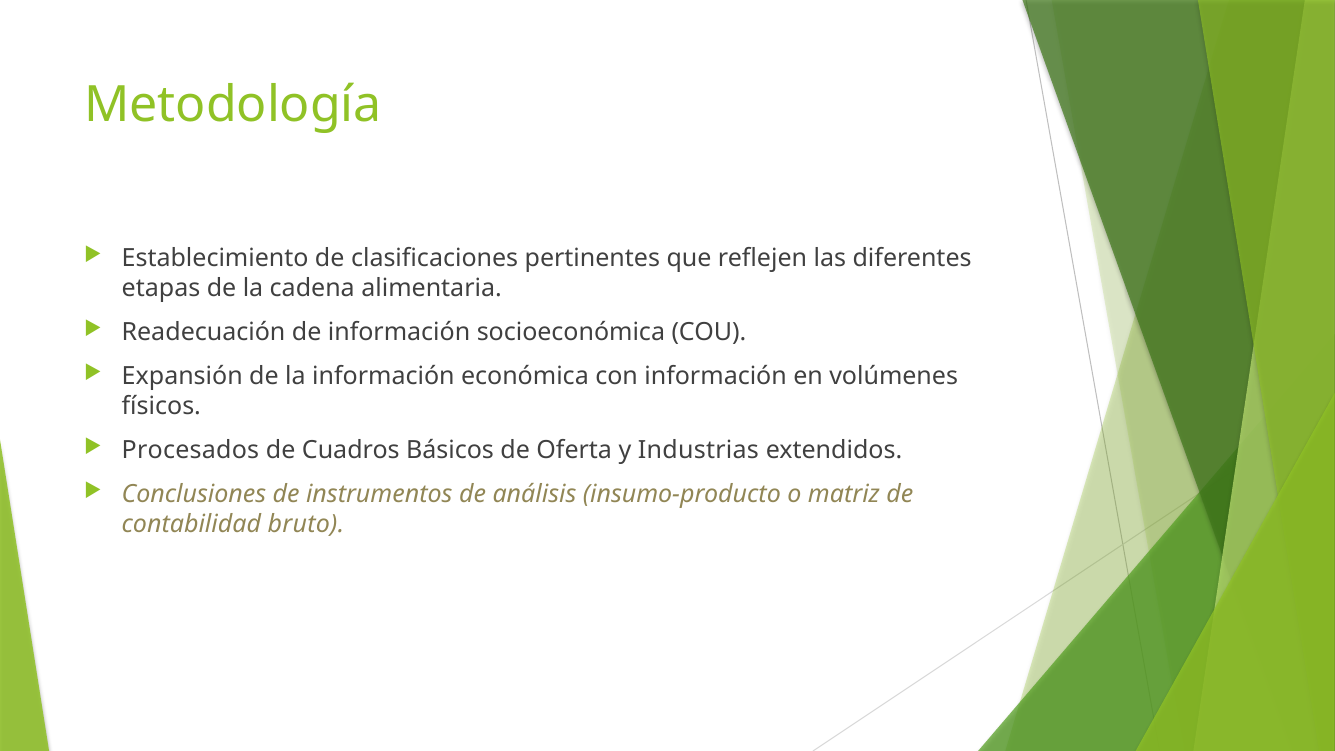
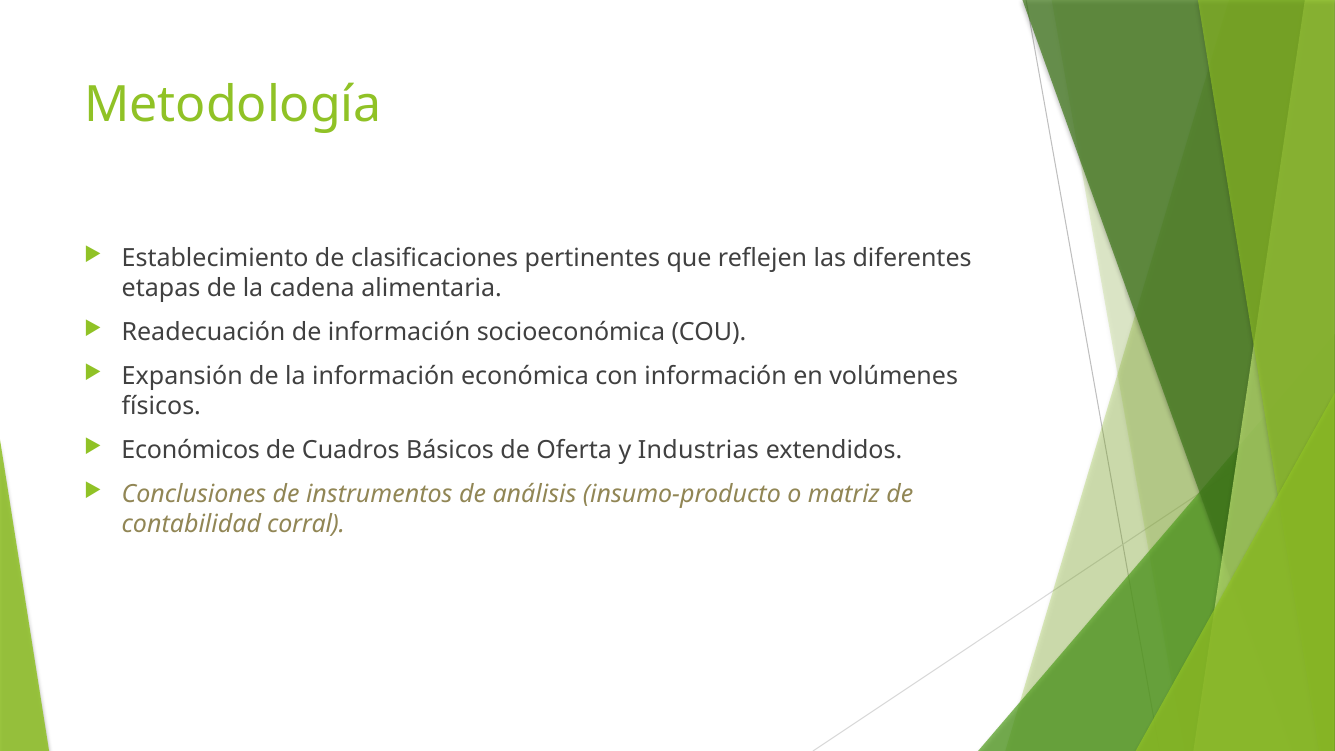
Procesados: Procesados -> Económicos (191, 450)
bruto: bruto -> corral (306, 524)
